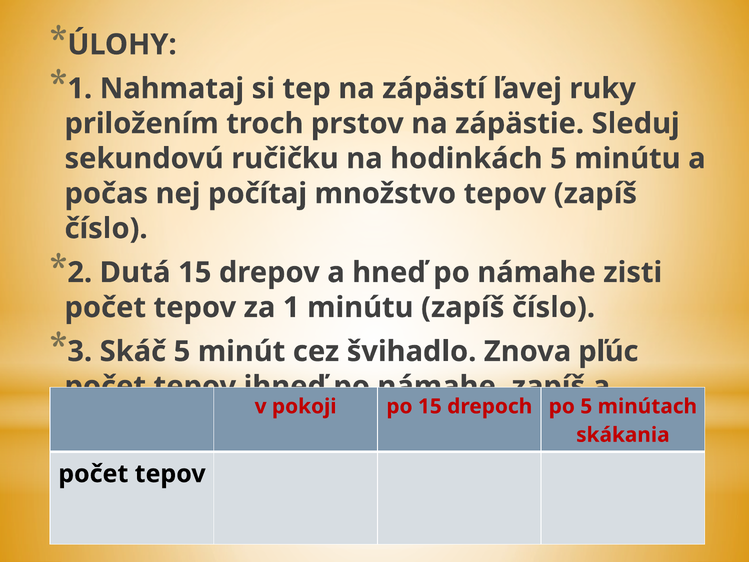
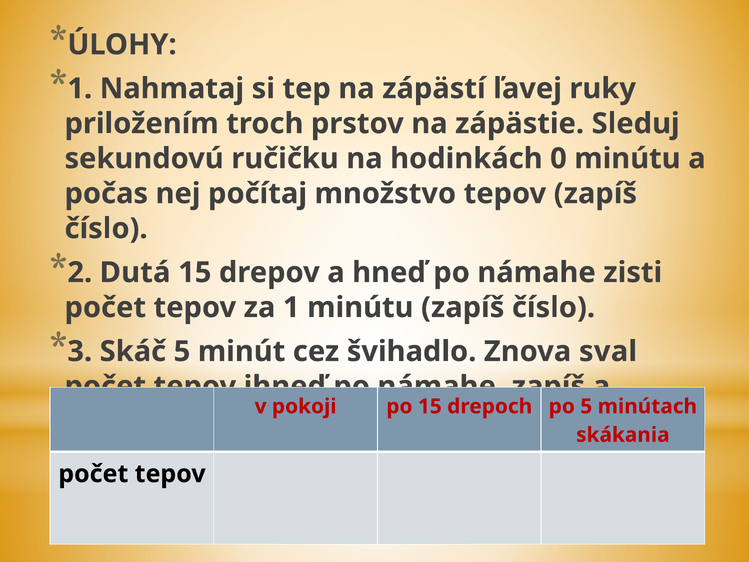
hodinkách 5: 5 -> 0 (558, 158)
pľúc: pľúc -> sval (608, 351)
